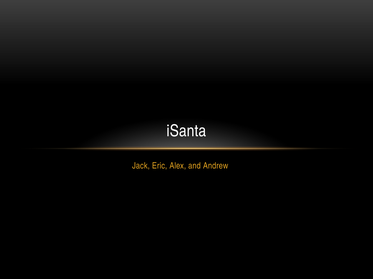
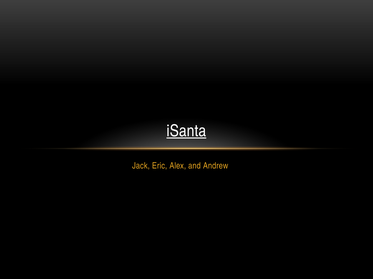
iSanta underline: none -> present (186, 131)
